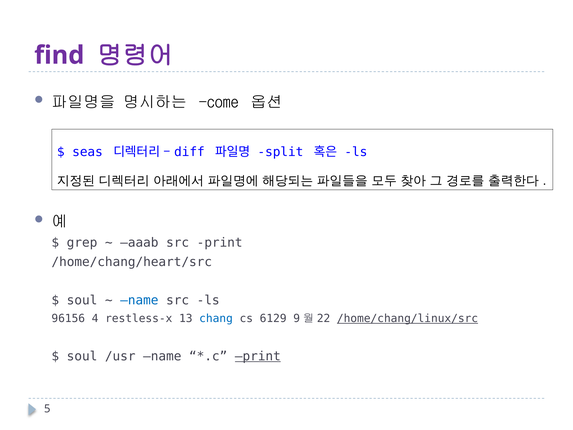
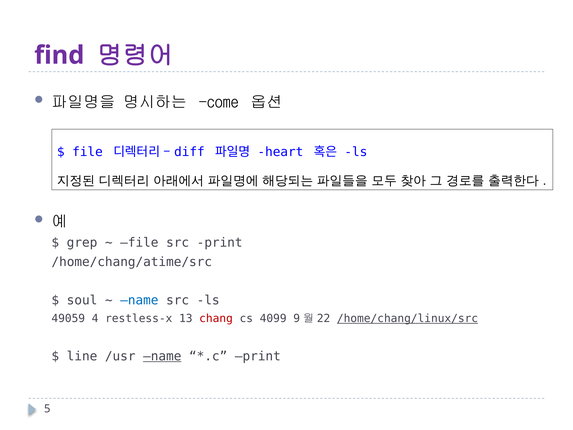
seas: seas -> file (88, 152)
split: split -> heart (280, 152)
aaab: aaab -> file (139, 243)
/home/chang/heart/src: /home/chang/heart/src -> /home/chang/atime/src (132, 262)
96156: 96156 -> 49059 (68, 318)
chang colour: blue -> red (216, 318)
6129: 6129 -> 4099 (273, 318)
soul: soul -> line (82, 356)
name underline: none -> present (162, 356)
print underline: present -> none (258, 356)
